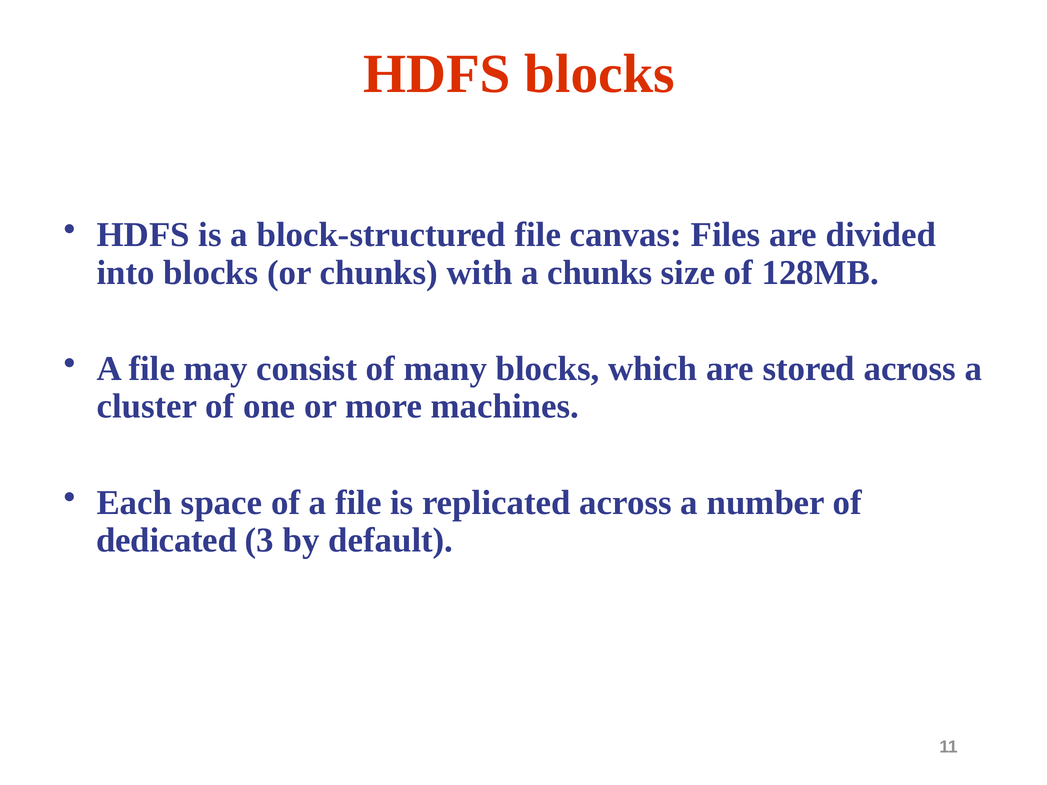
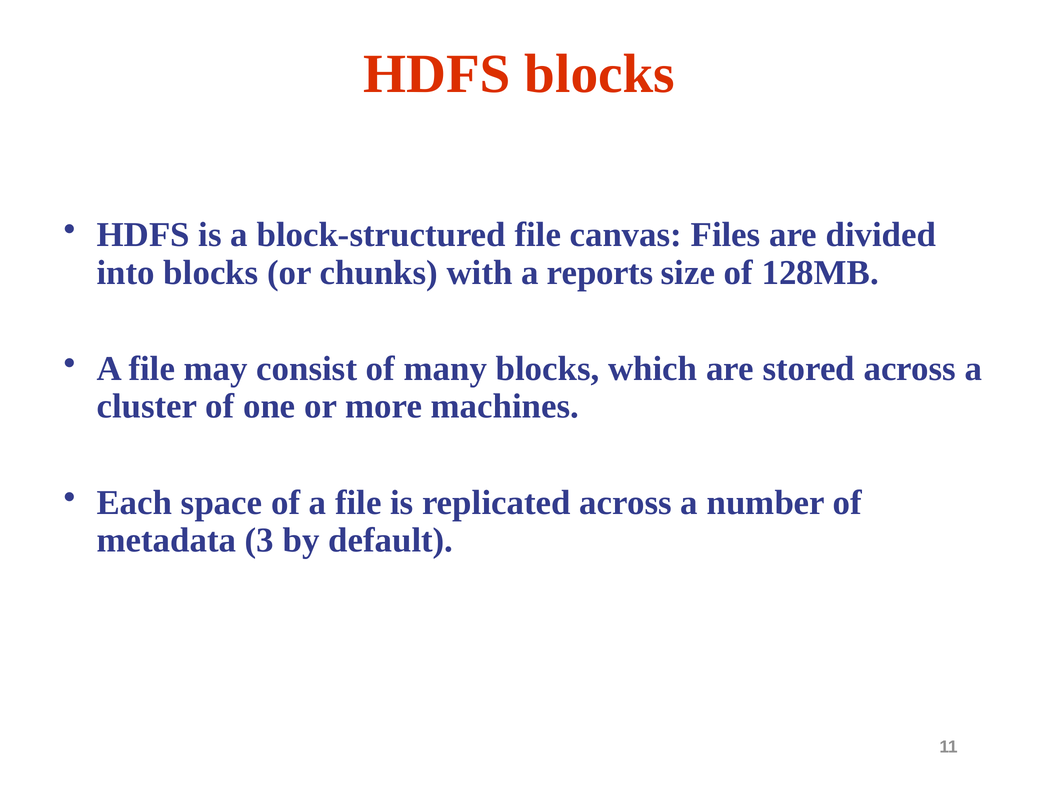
a chunks: chunks -> reports (600, 273)
dedicated: dedicated -> metadata (166, 541)
